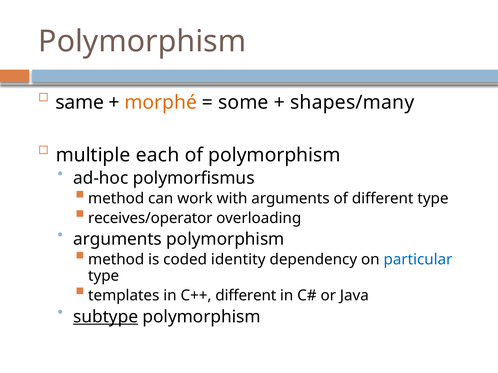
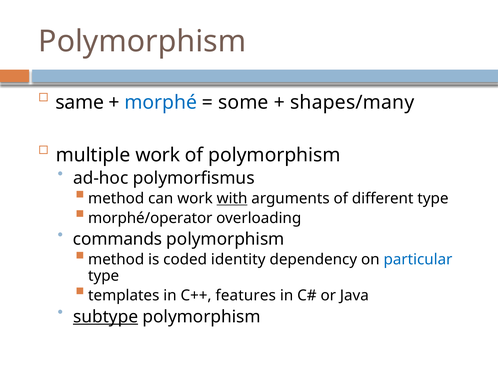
morphé colour: orange -> blue (161, 103)
multiple each: each -> work (158, 155)
with underline: none -> present (232, 199)
receives/operator: receives/operator -> morphé/operator (150, 218)
arguments: arguments -> commands (118, 240)
C++ different: different -> features (246, 296)
